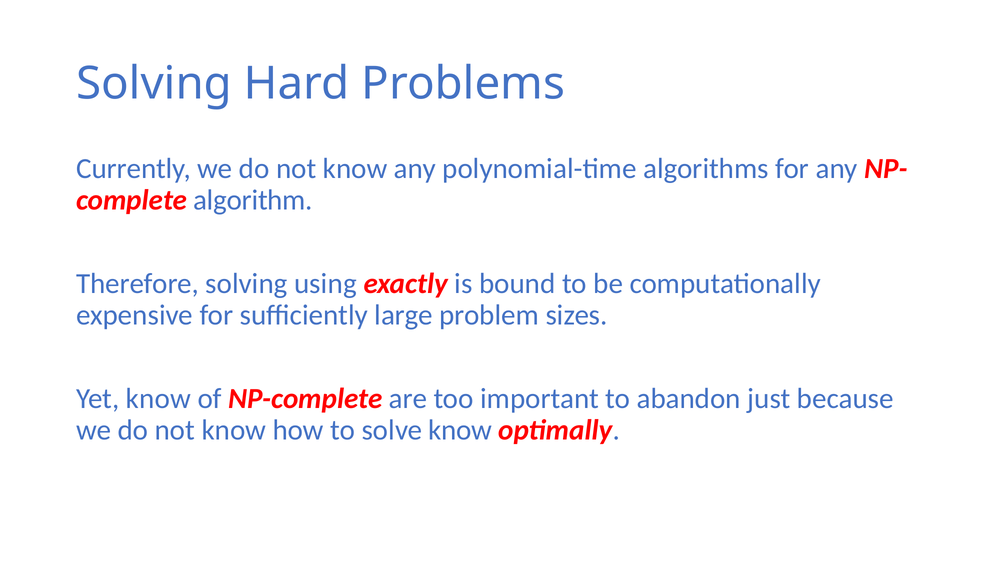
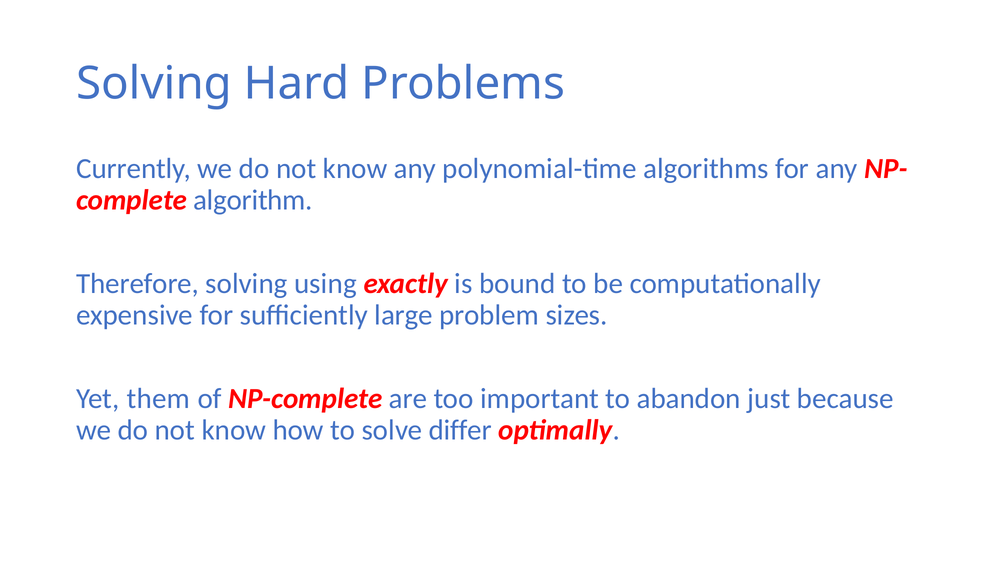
Yet know: know -> them (158, 399)
solve know: know -> differ (460, 430)
